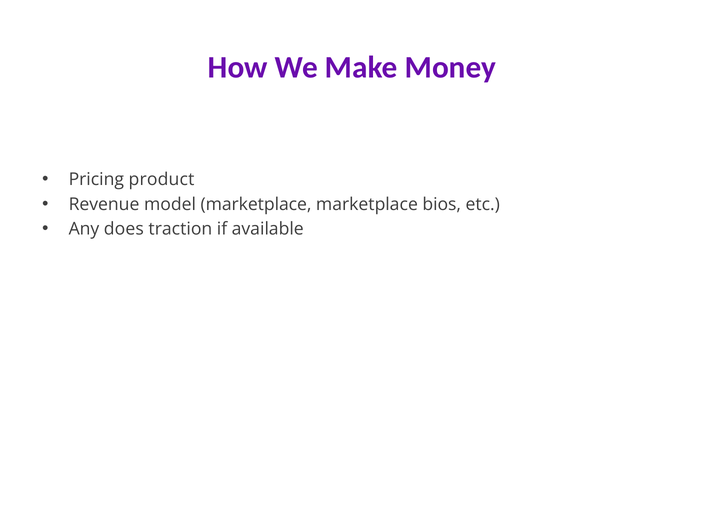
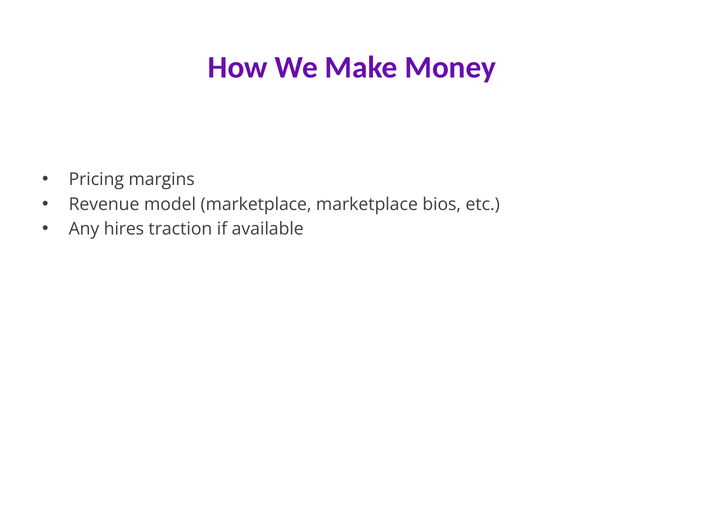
product: product -> margins (162, 180)
does: does -> hires (124, 229)
